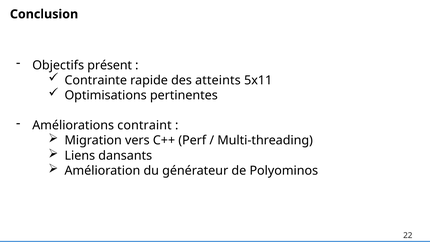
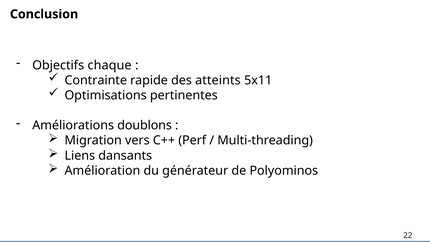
présent: présent -> chaque (110, 65)
contraint: contraint -> doublons (145, 125)
